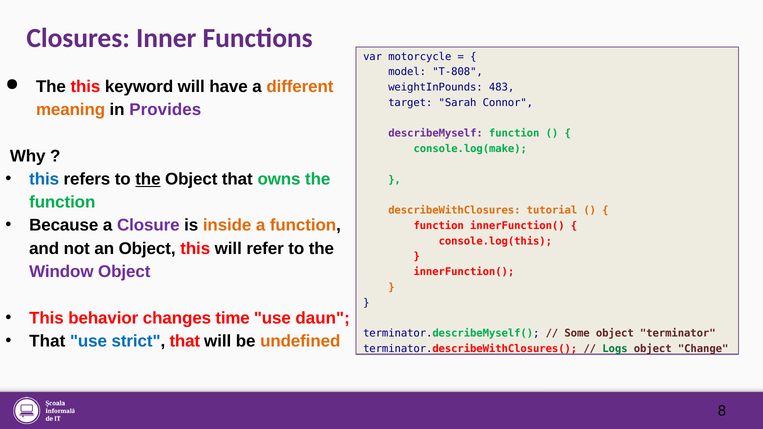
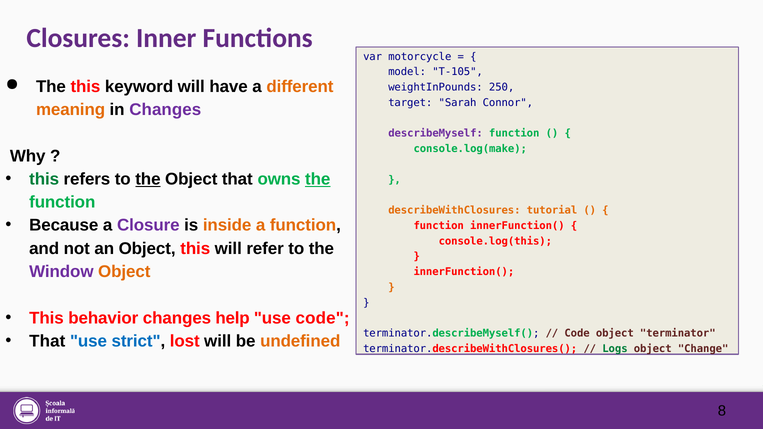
T-808: T-808 -> T-105 (458, 72)
483: 483 -> 250 (502, 87)
in Provides: Provides -> Changes (165, 110)
this colour: blue -> green (44, 179)
the underline: none -> present (318, 179)
Object colour: purple -> orange (124, 272)
time: time -> help (233, 318)
use daun: daun -> code (323, 318)
Some: Some -> Code (577, 333)
strict that: that -> lost (185, 341)
